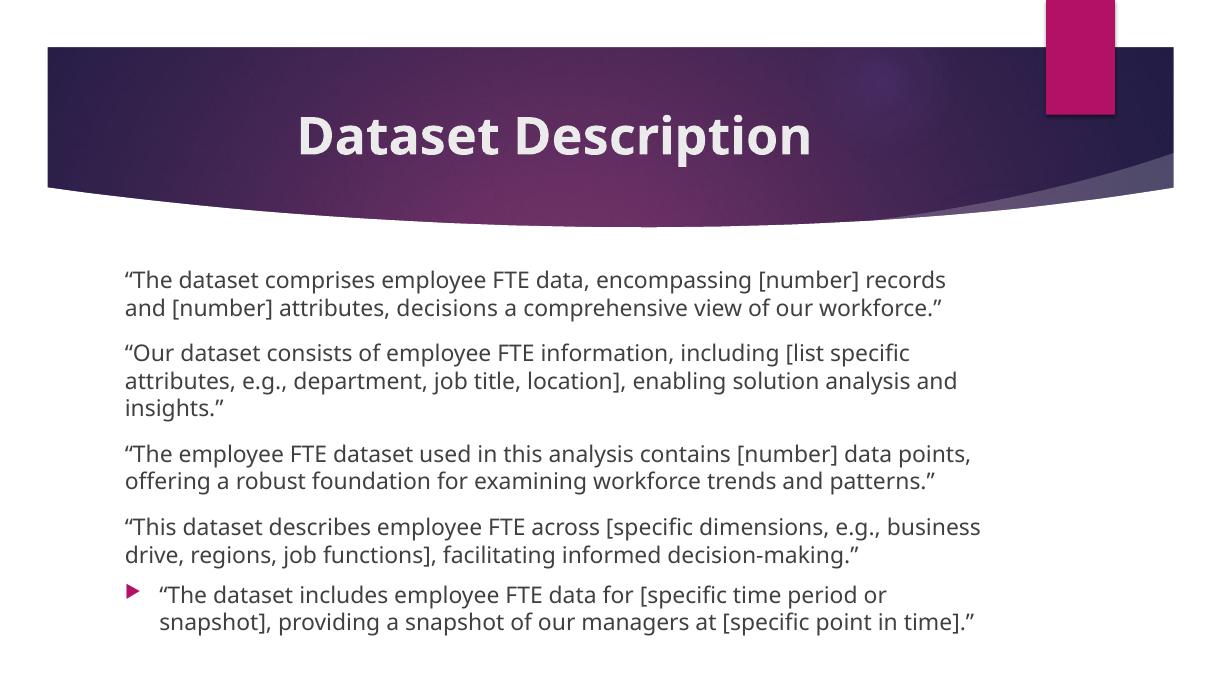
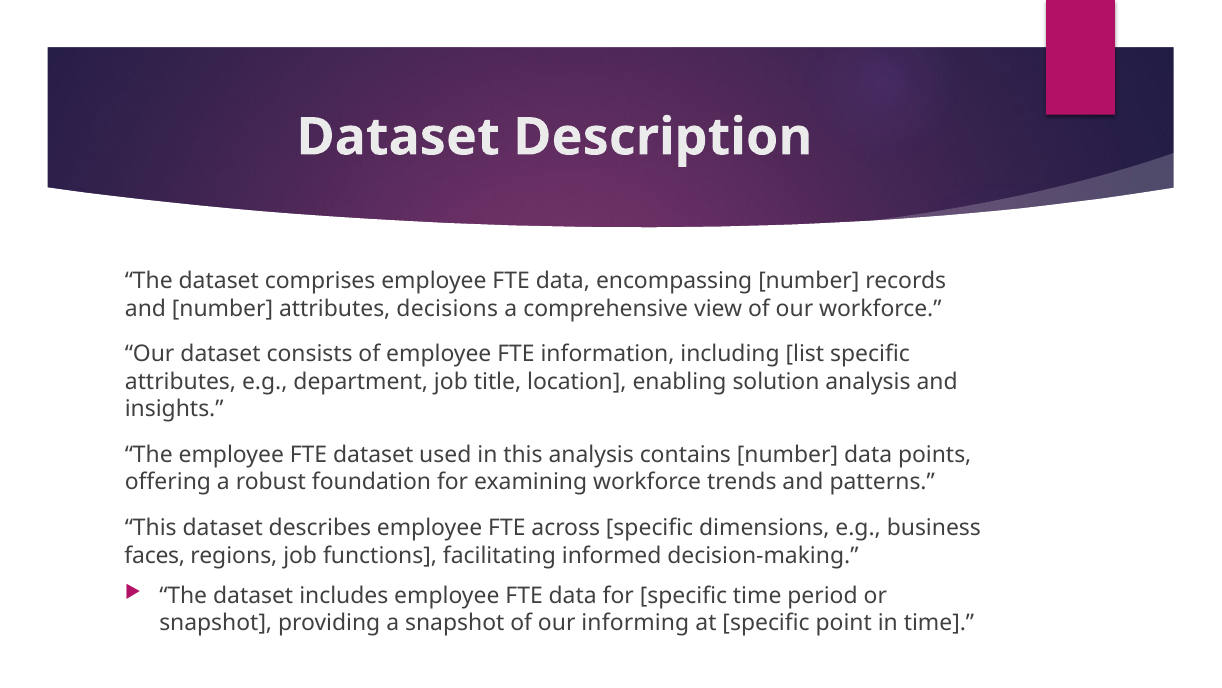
drive: drive -> faces (155, 555)
managers: managers -> informing (635, 623)
